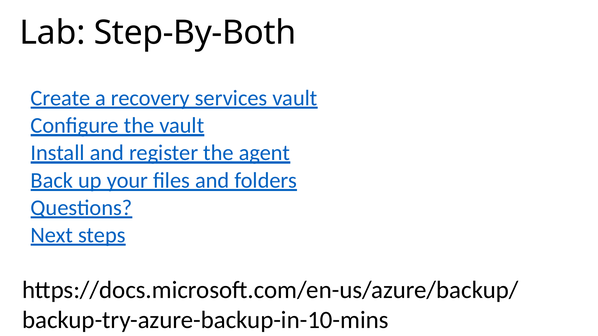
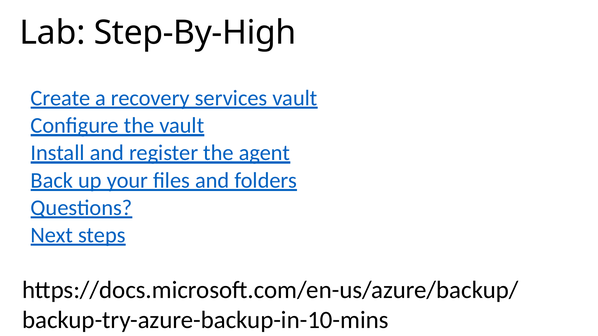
Step-By-Both: Step-By-Both -> Step-By-High (195, 33)
